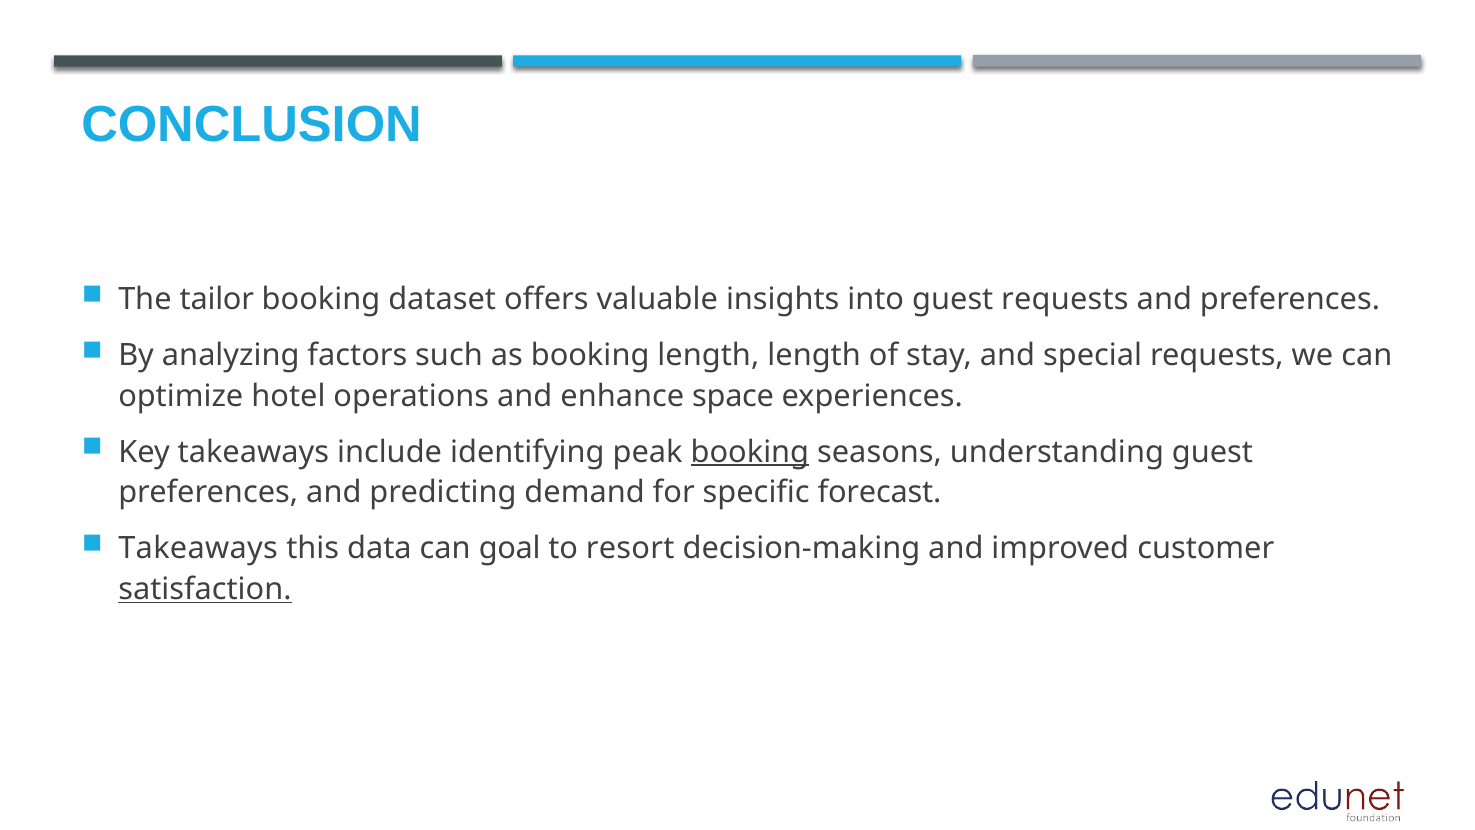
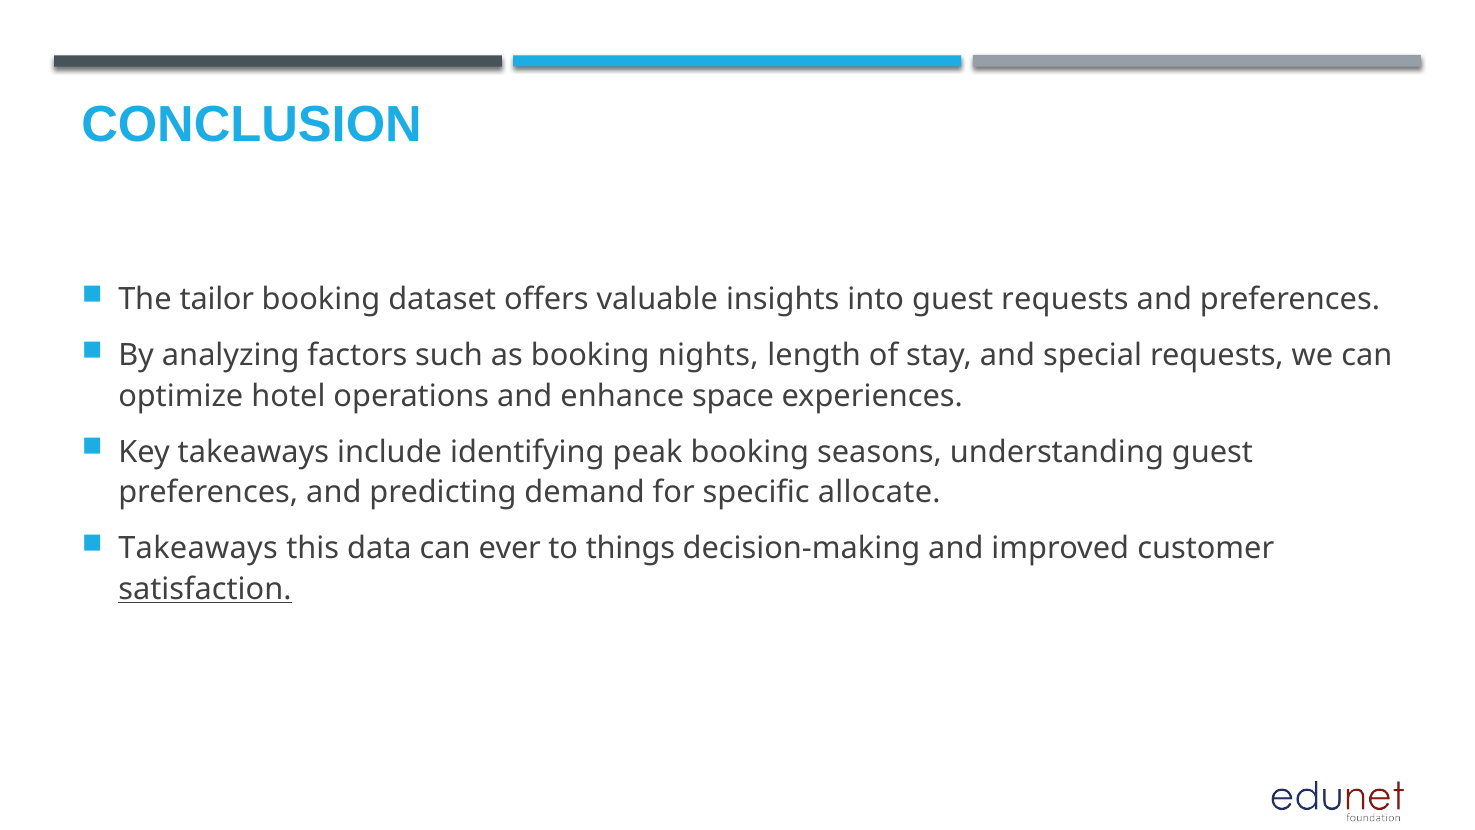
booking length: length -> nights (708, 355)
booking underline: present -> none (750, 452)
forecast: forecast -> allocate (879, 492)
goal: goal -> ever (510, 548)
resort: resort -> things (630, 548)
